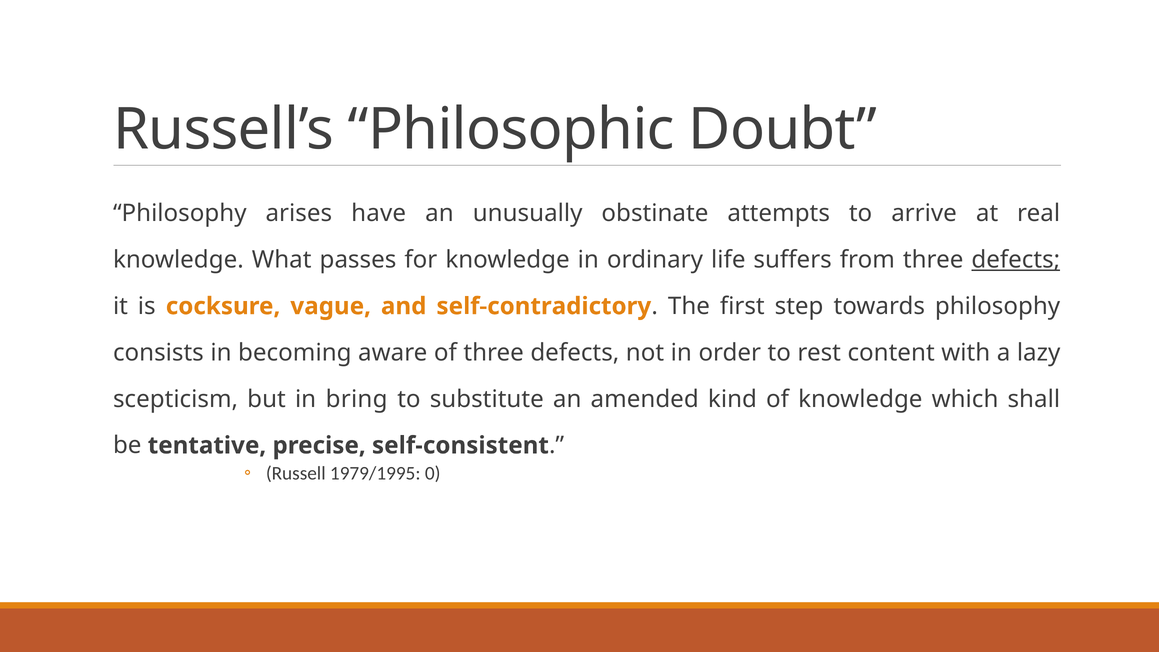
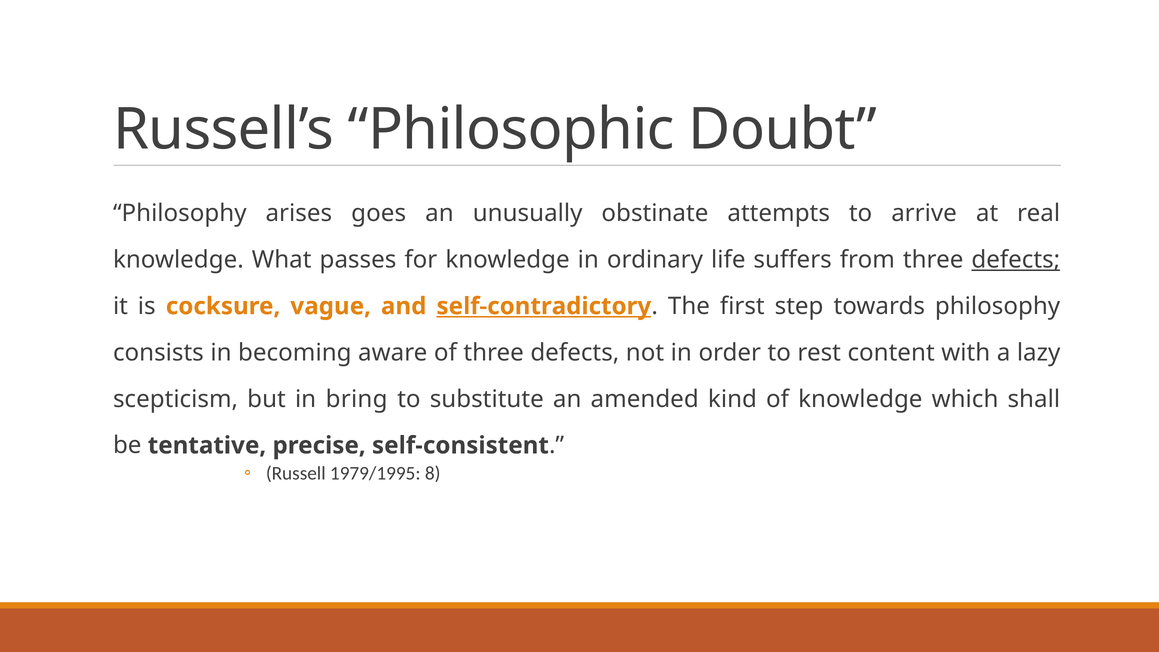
have: have -> goes (379, 213)
self-contradictory underline: none -> present (544, 306)
0: 0 -> 8 (433, 473)
